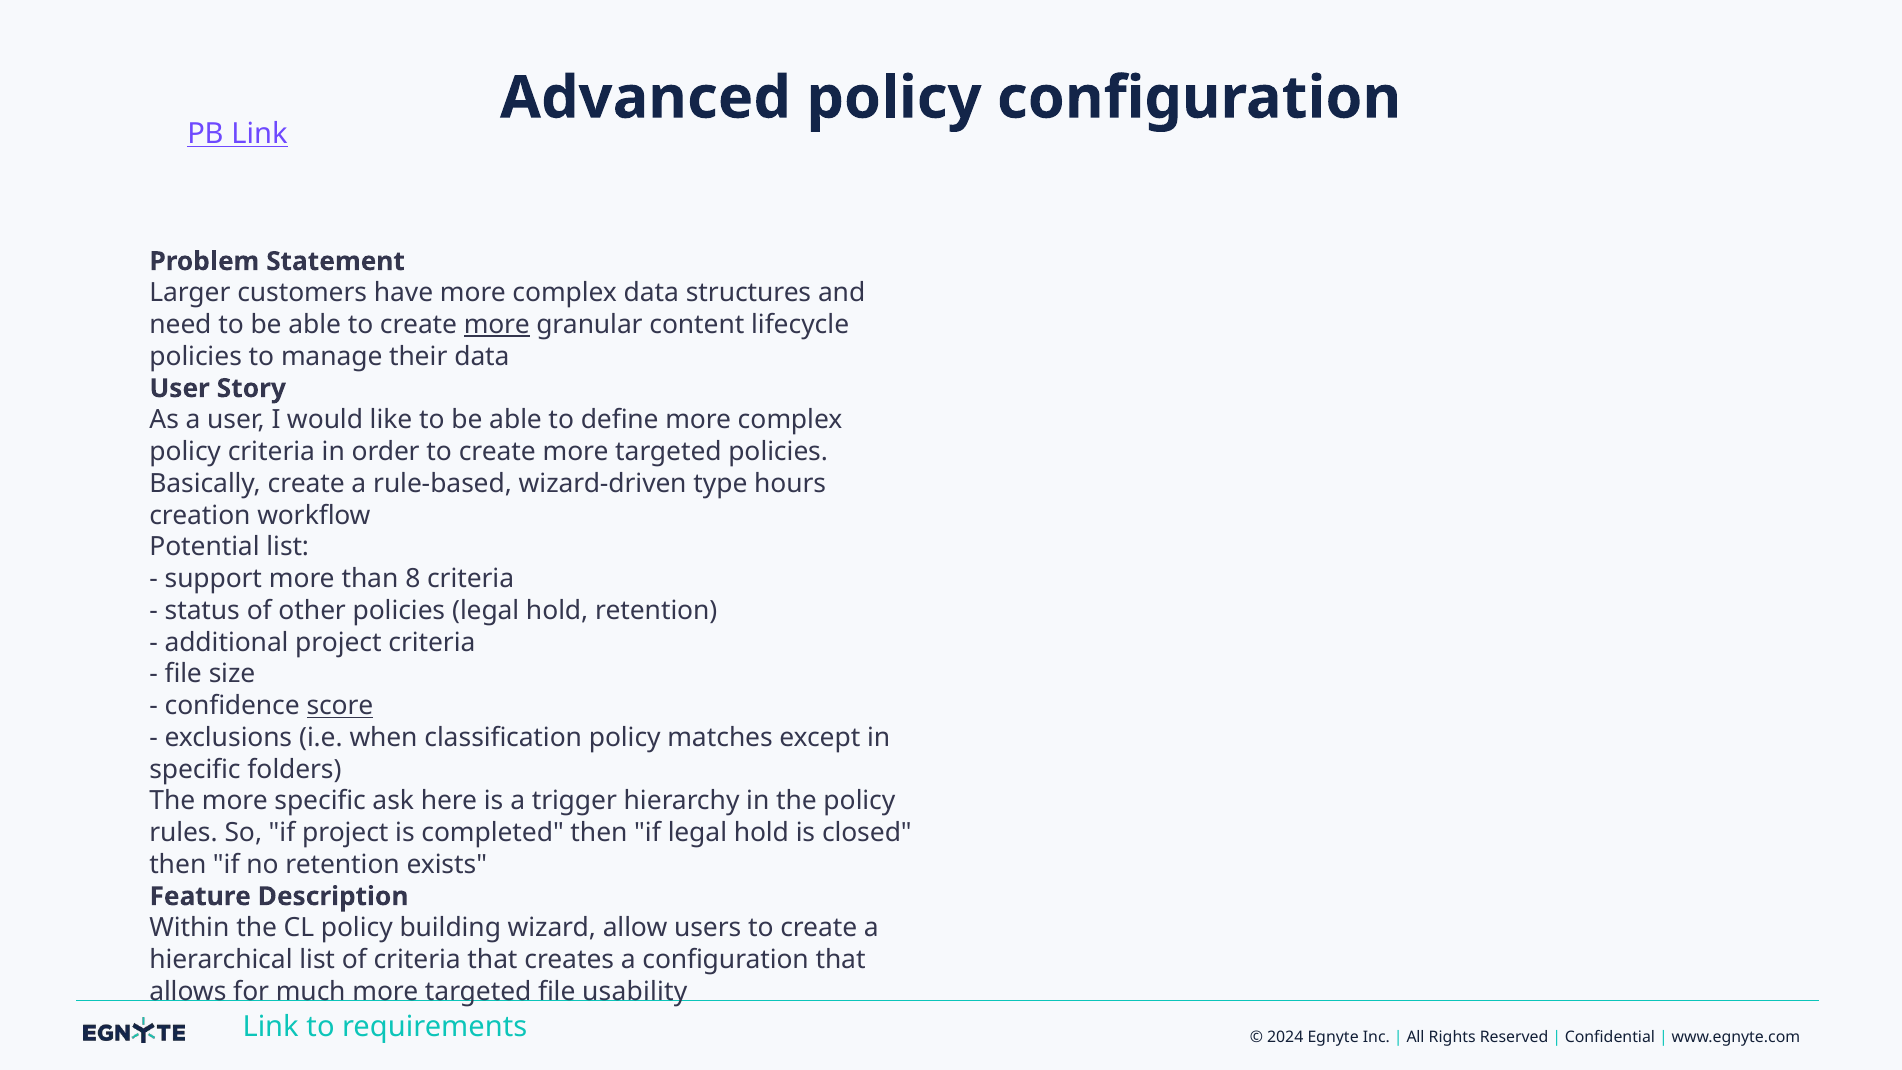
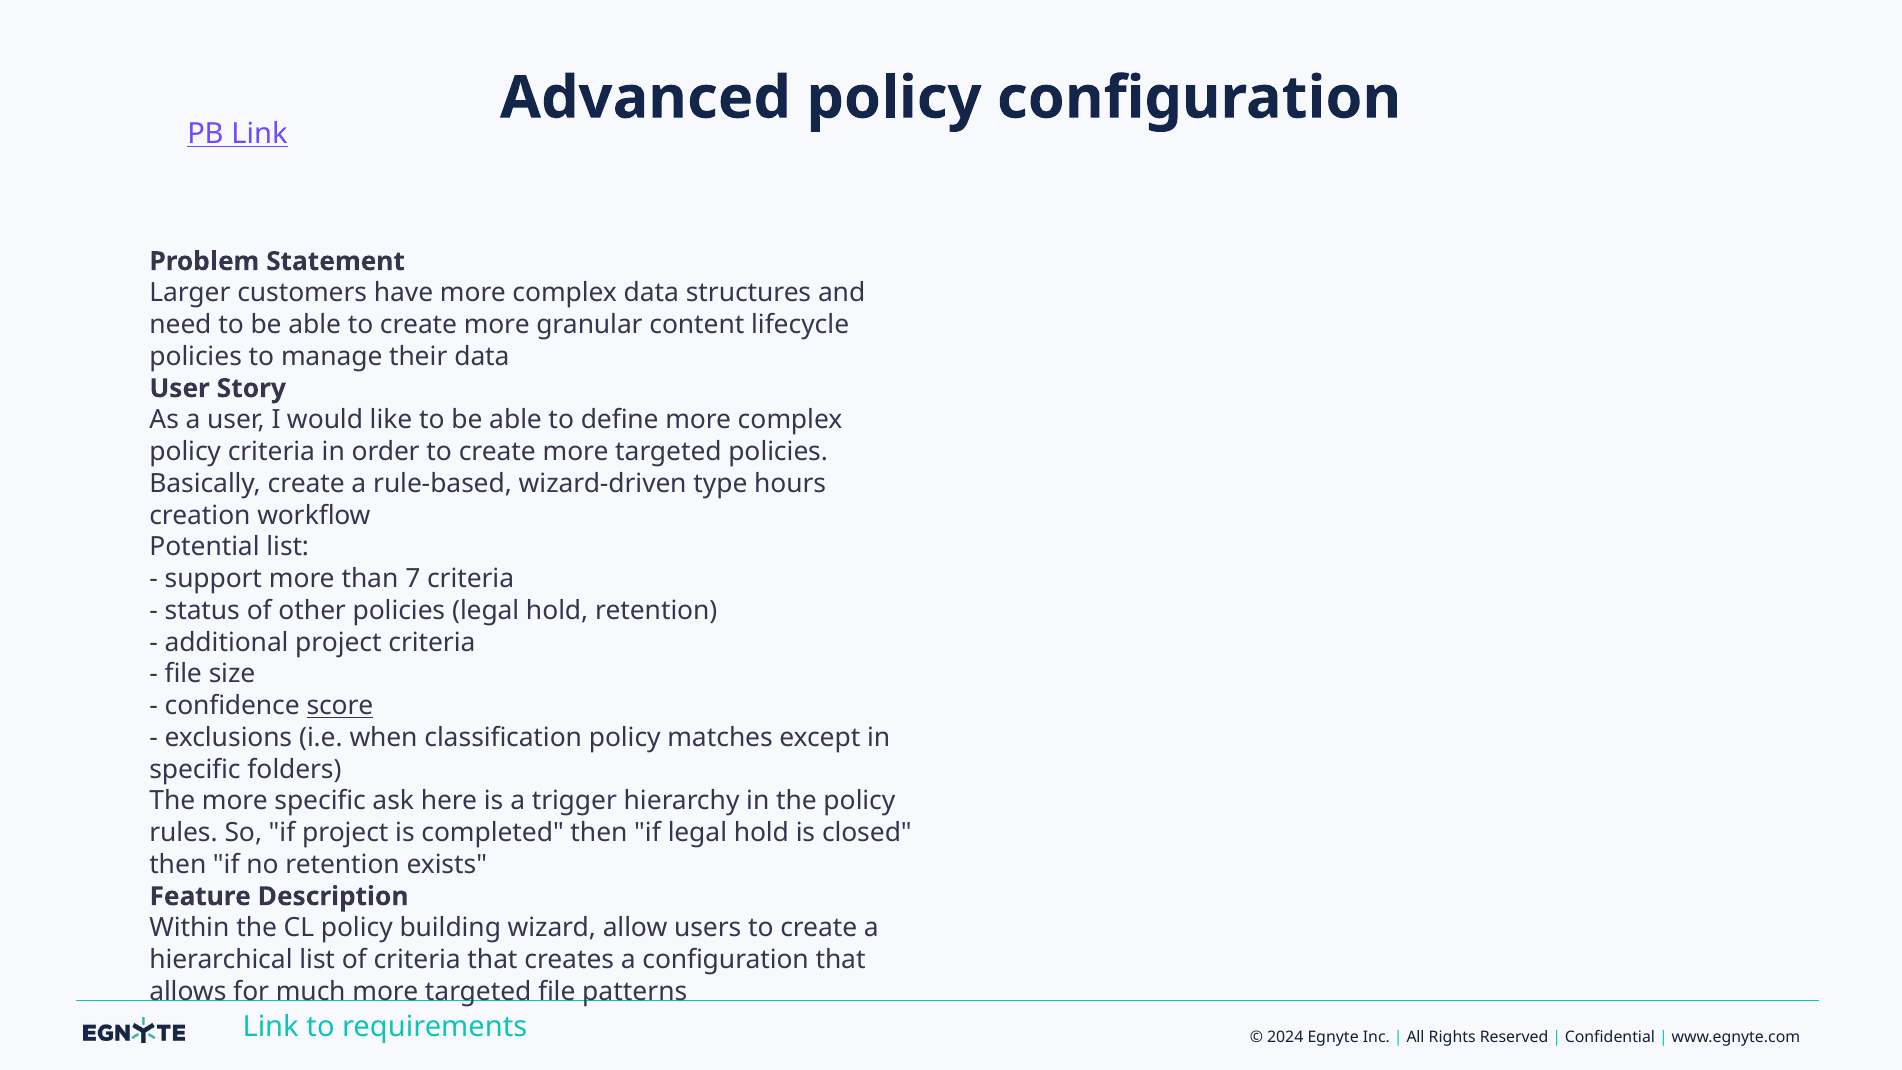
more underline: present -> none (497, 325)
8: 8 -> 7 (413, 579)
usability: usability -> patterns (635, 992)
